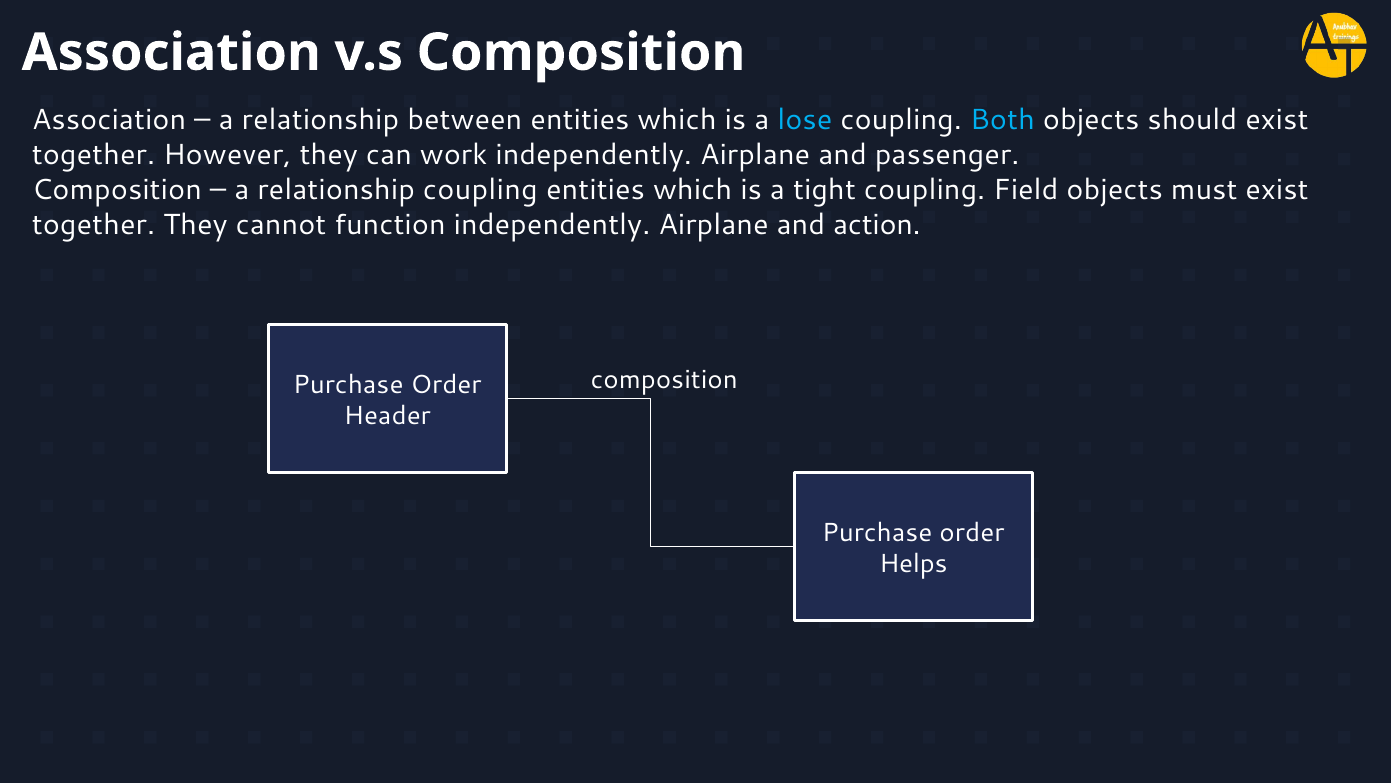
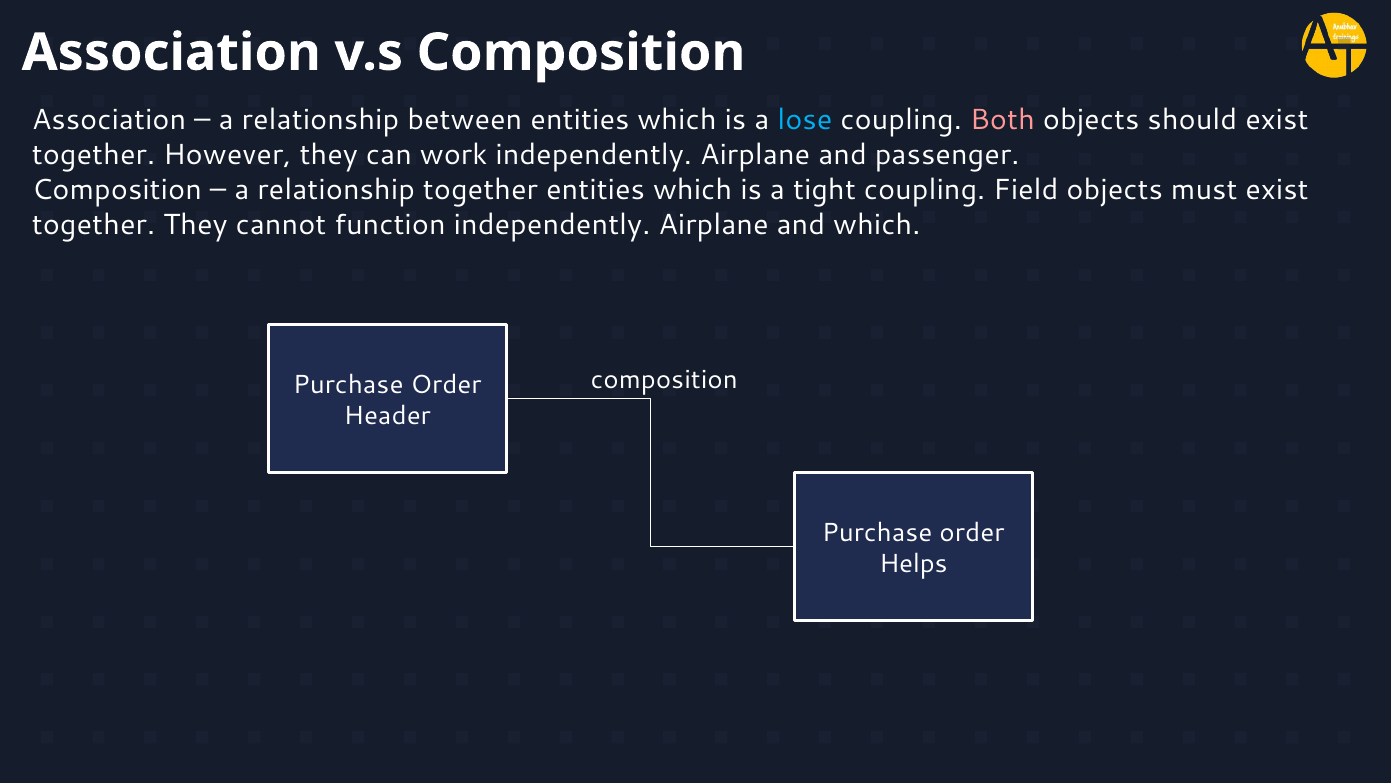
Both colour: light blue -> pink (1002, 120)
relationship coupling: coupling -> together (480, 190)
and action: action -> which (877, 224)
